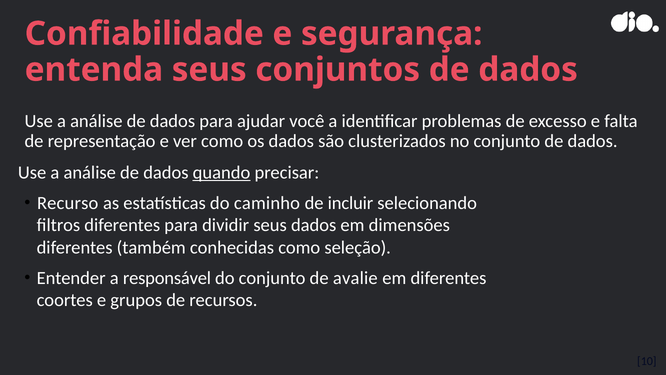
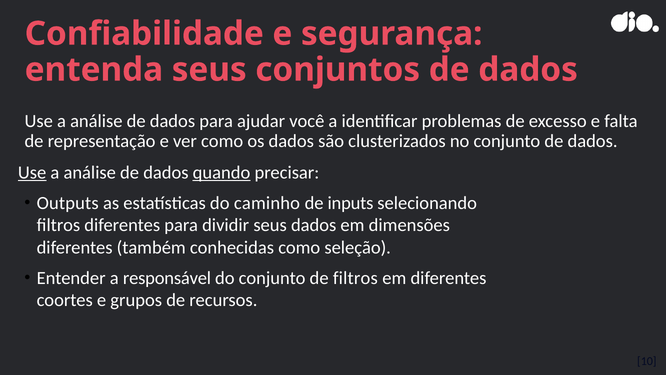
Use underline: none -> present (32, 172)
Recurso: Recurso -> Outputs (68, 203)
incluir: incluir -> inputs (351, 203)
de avalie: avalie -> filtros (355, 278)
